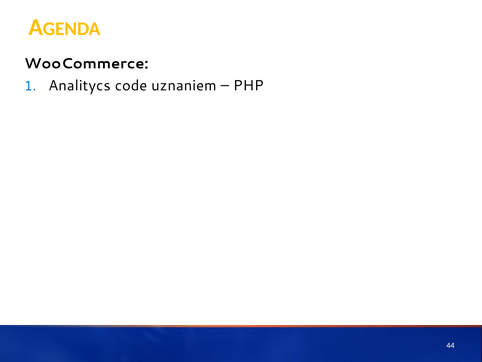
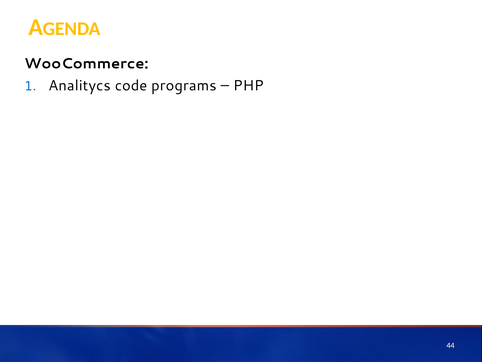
uznaniem: uznaniem -> programs (184, 85)
